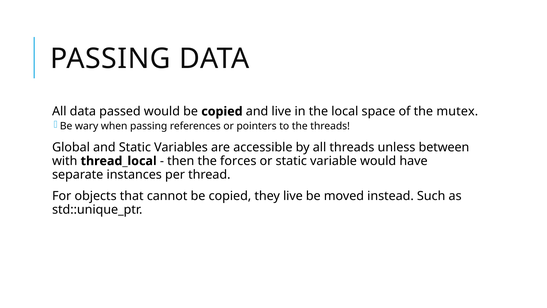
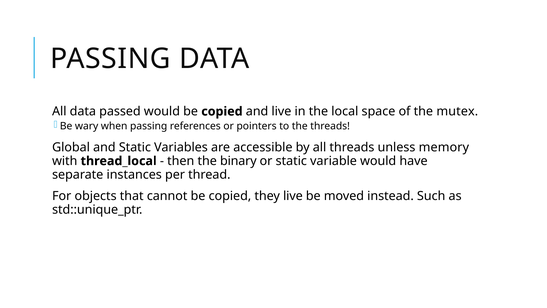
between: between -> memory (444, 147)
forces: forces -> binary (238, 161)
